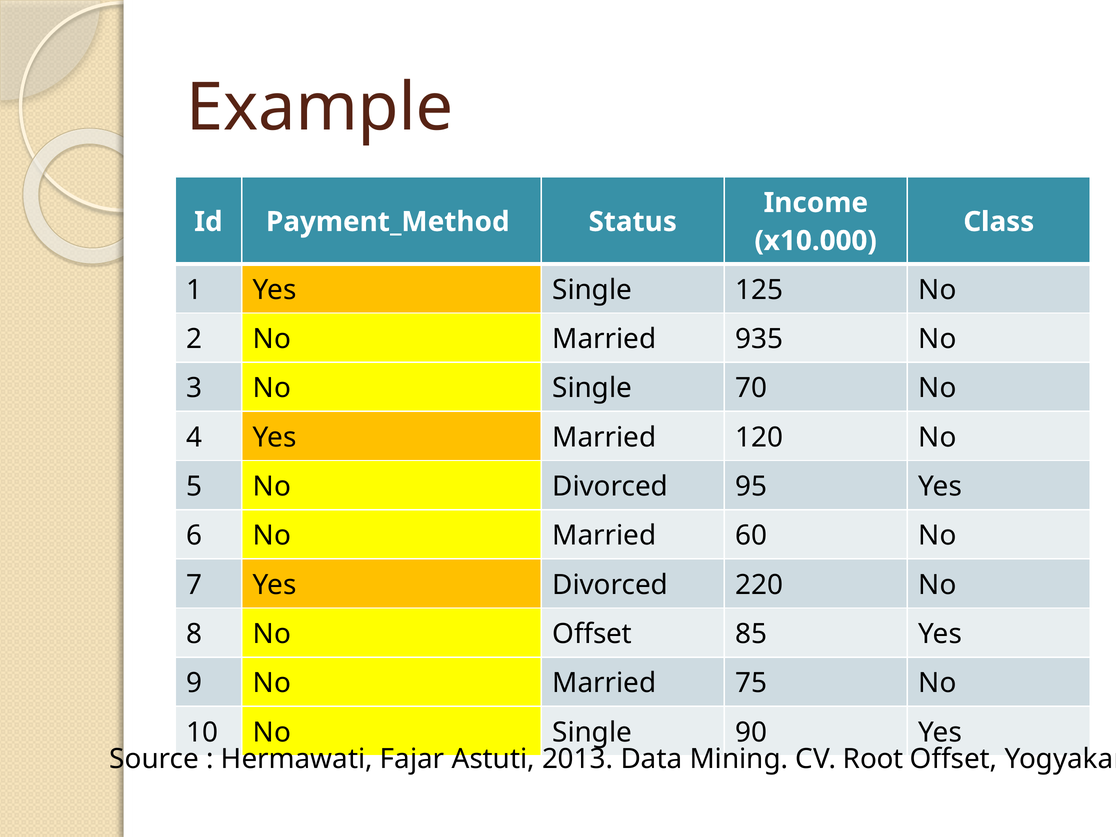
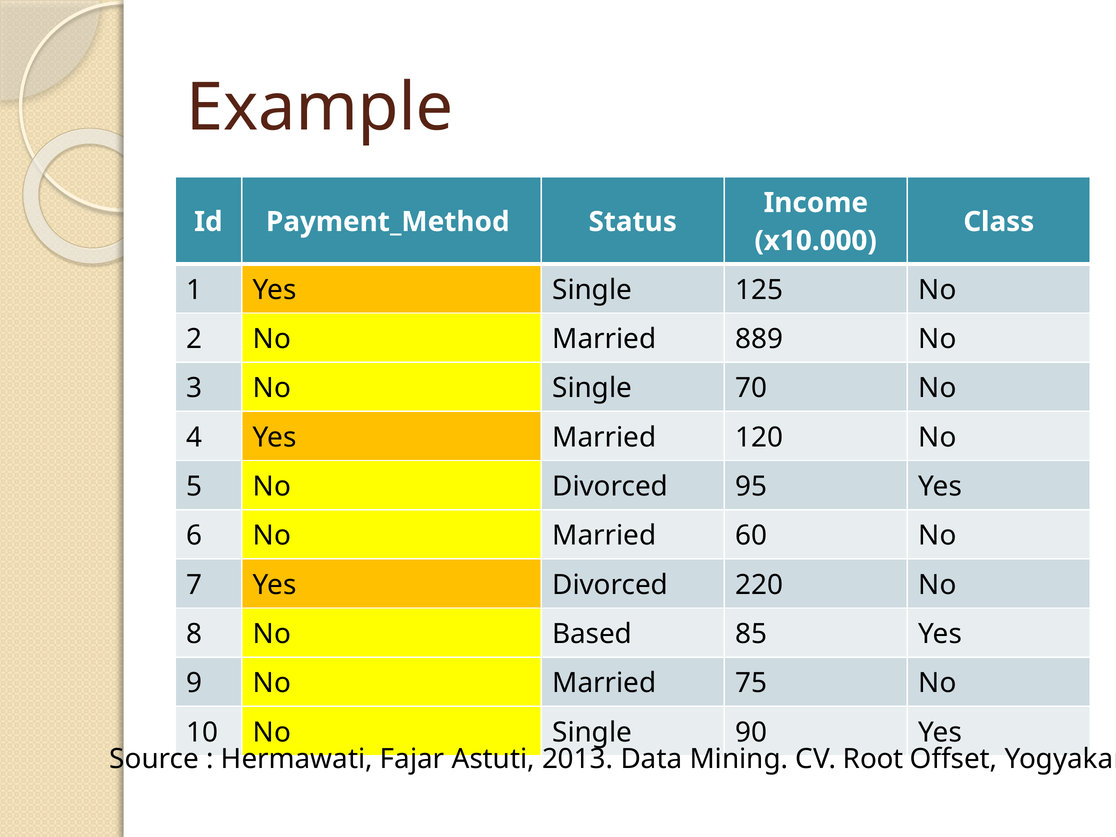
935: 935 -> 889 (759, 339)
No Offset: Offset -> Based (592, 634)
